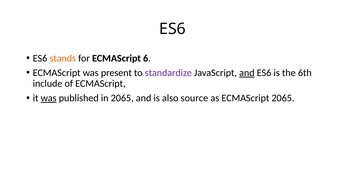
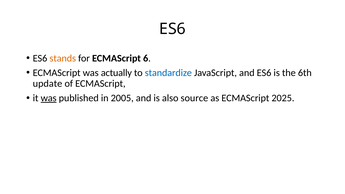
present: present -> actually (116, 73)
standardize colour: purple -> blue (168, 73)
and underline: present -> none (247, 73)
include: include -> update (48, 84)
in 2065: 2065 -> 2005 (122, 98)
ECMAScript 2065: 2065 -> 2025 (283, 98)
